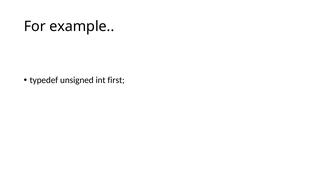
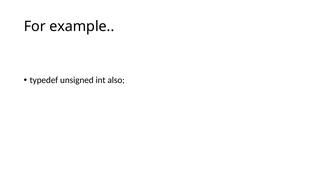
first: first -> also (116, 80)
